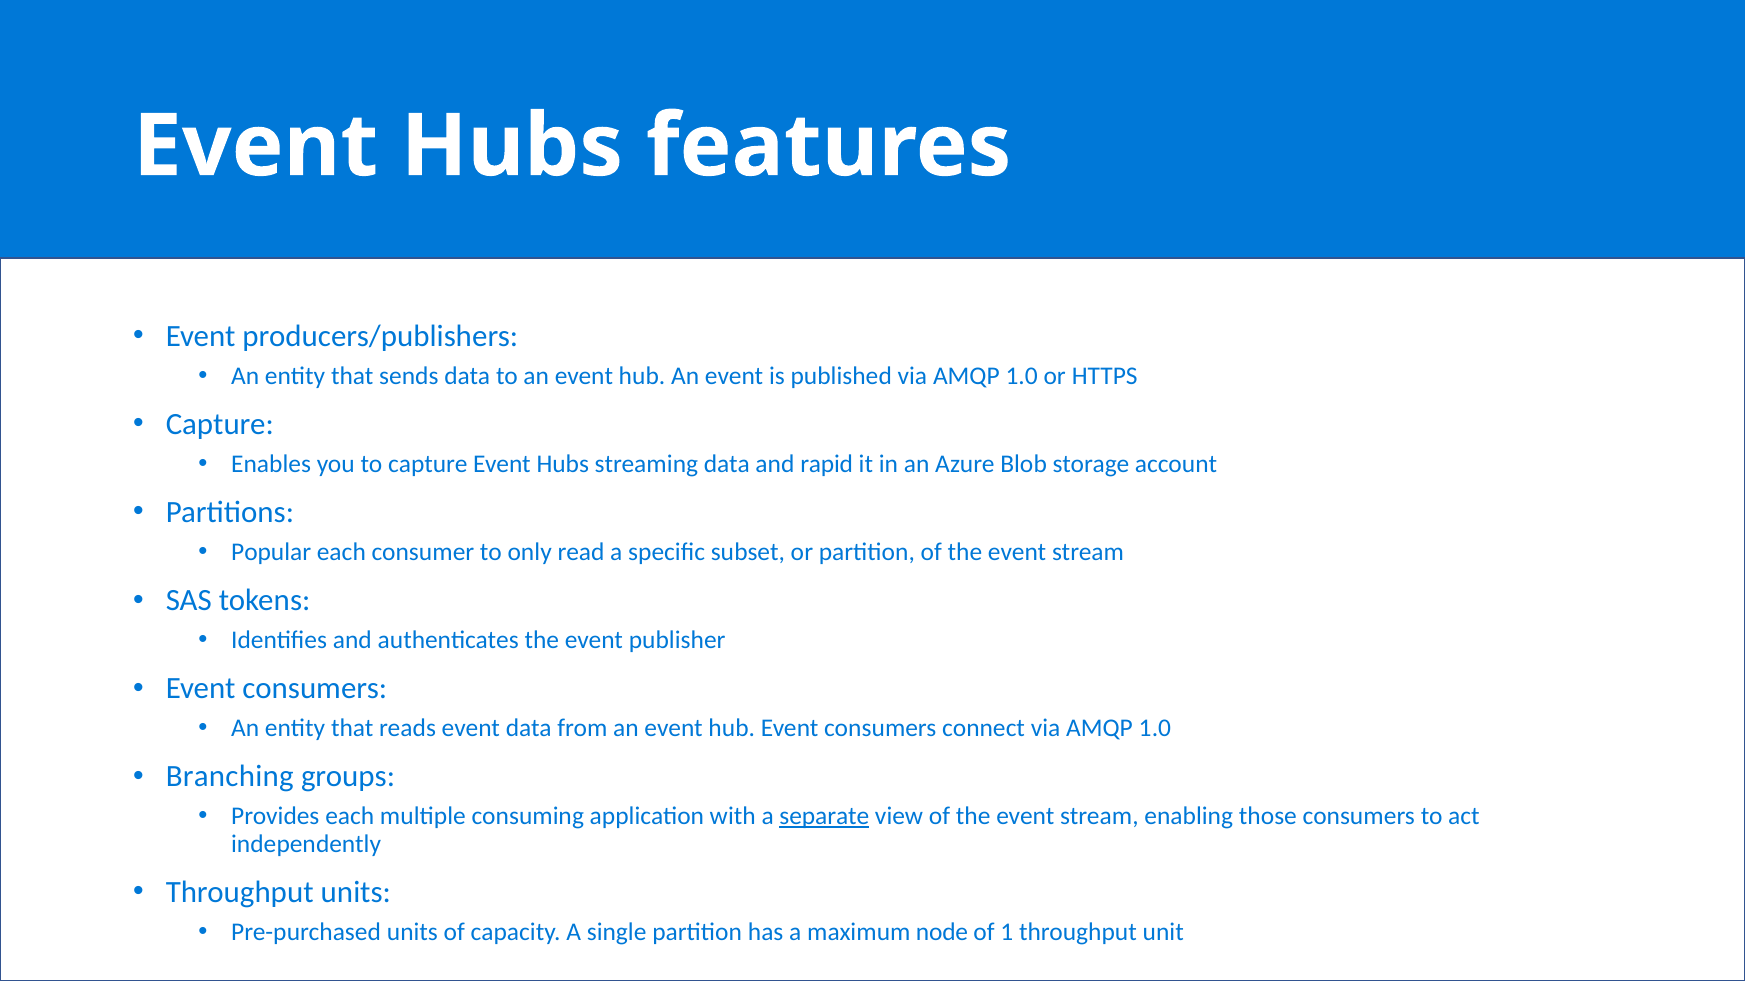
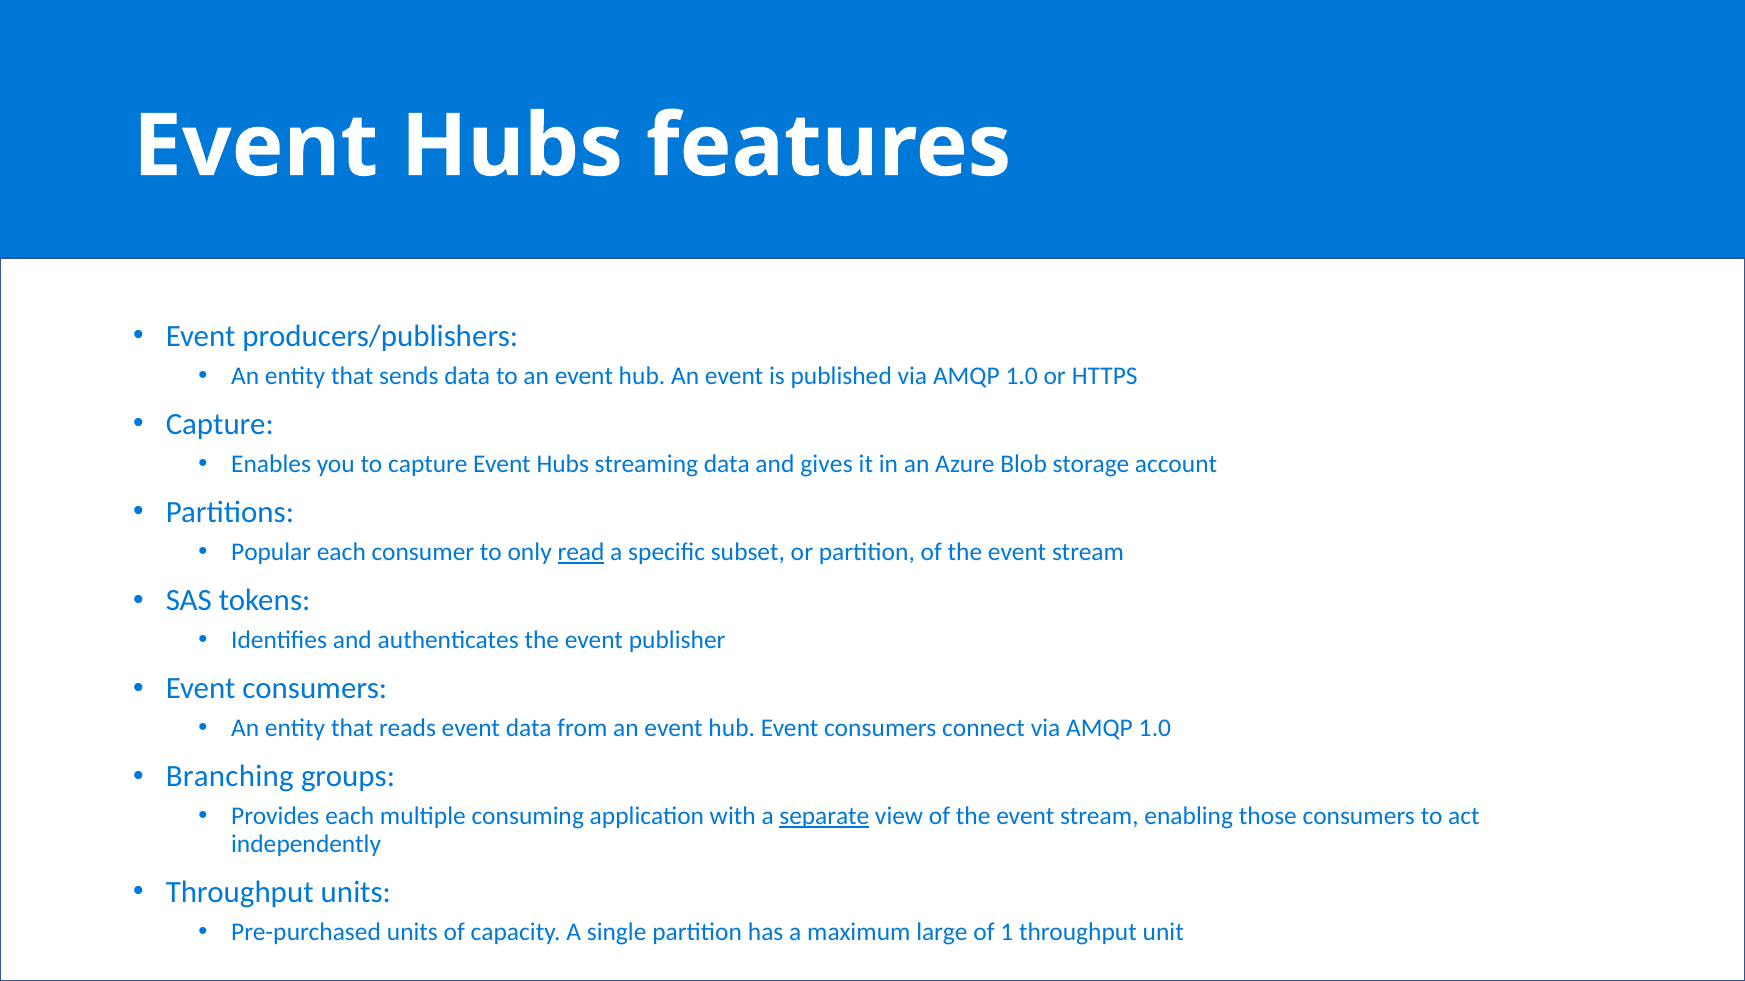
rapid: rapid -> gives (826, 464)
read underline: none -> present (581, 552)
node: node -> large (942, 932)
